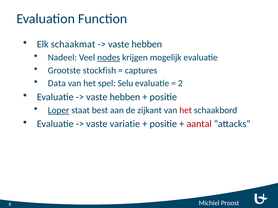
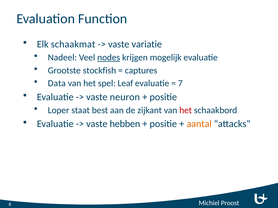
hebben: hebben -> variatie (147, 44)
Selu: Selu -> Leaf (125, 84)
2: 2 -> 7 (180, 84)
hebben: hebben -> neuron (125, 97)
Loper underline: present -> none (59, 111)
variatie: variatie -> hebben (125, 124)
aantal colour: red -> orange (199, 124)
